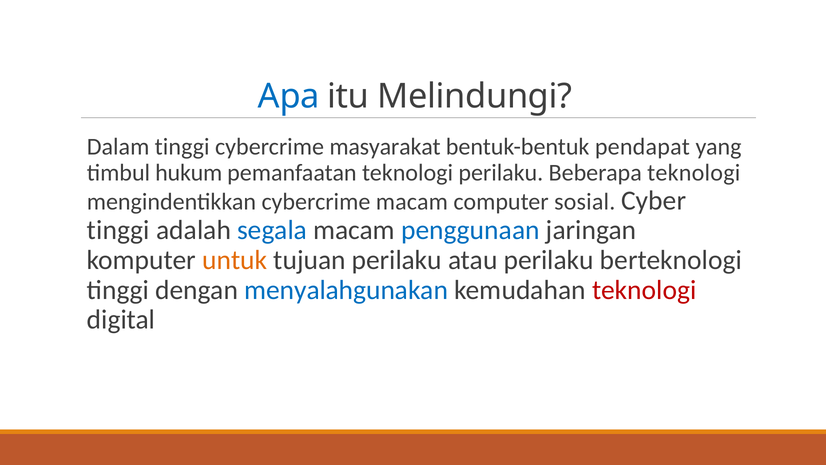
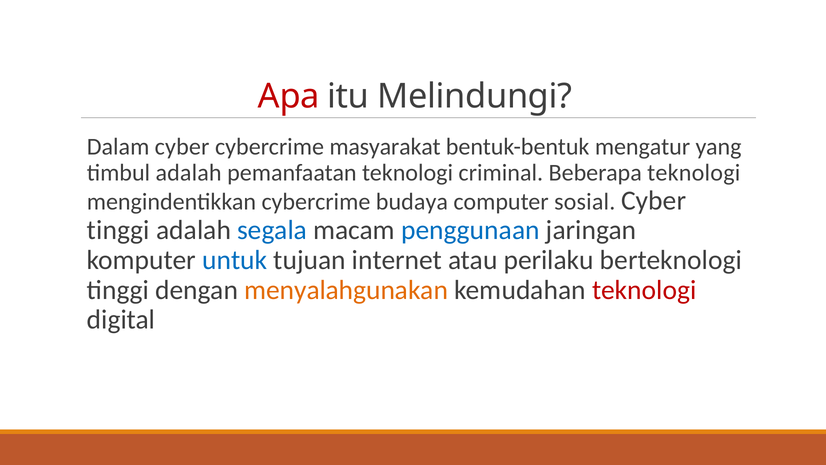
Apa colour: blue -> red (289, 96)
Dalam tinggi: tinggi -> cyber (182, 147)
pendapat: pendapat -> mengatur (643, 147)
timbul hukum: hukum -> adalah (189, 173)
teknologi perilaku: perilaku -> criminal (501, 173)
cybercrime macam: macam -> budaya (412, 202)
untuk colour: orange -> blue (235, 260)
tujuan perilaku: perilaku -> internet (397, 260)
menyalahgunakan colour: blue -> orange (346, 290)
